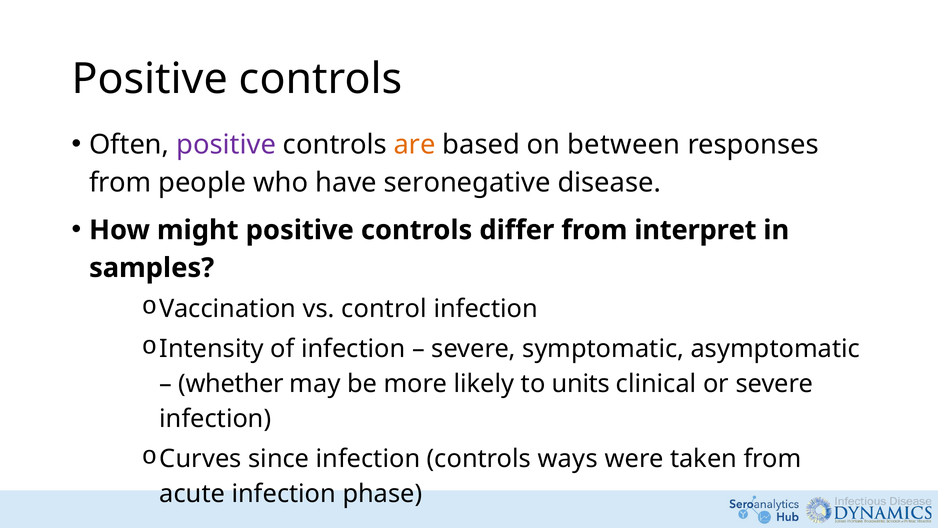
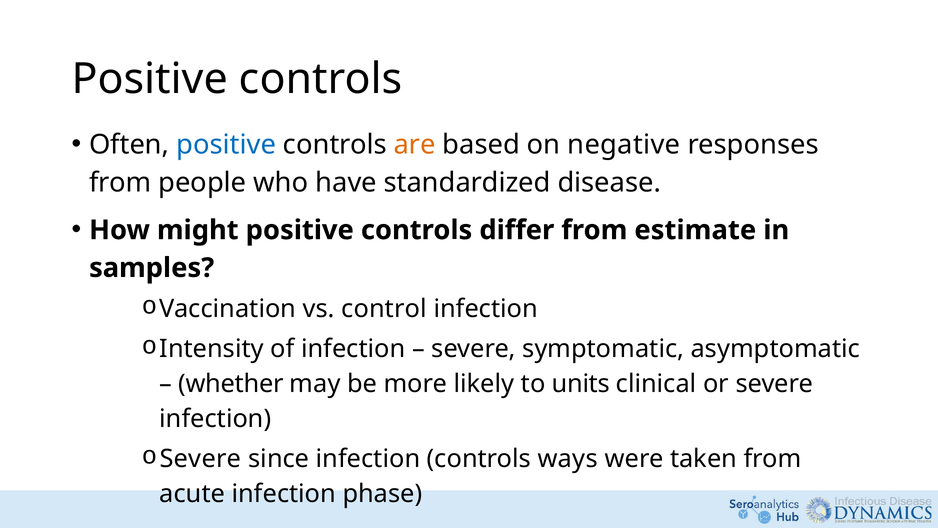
positive colour: purple -> blue (226, 145)
between: between -> negative (624, 145)
seronegative: seronegative -> standardized (467, 182)
interpret: interpret -> estimate (695, 230)
Curves: Curves -> Severe (200, 459)
